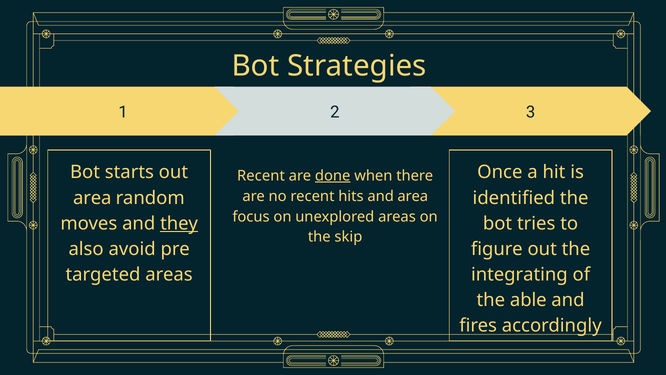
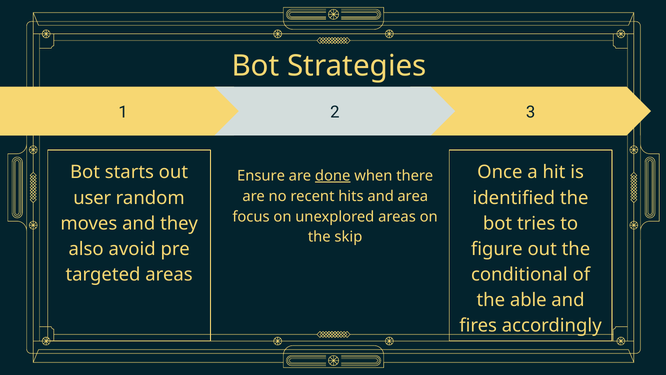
Recent: Recent -> Ensure (261, 176)
area: area -> user (92, 198)
they underline: present -> none (179, 223)
integrating: integrating -> conditional (519, 274)
